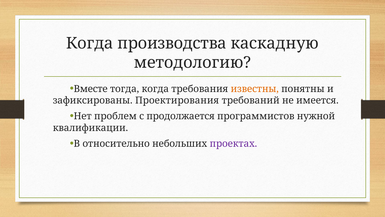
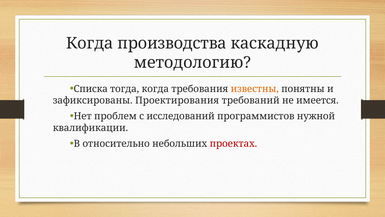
Вместе: Вместе -> Списка (91, 89)
продолжается: продолжается -> исследований (181, 116)
проектах colour: purple -> red (233, 144)
